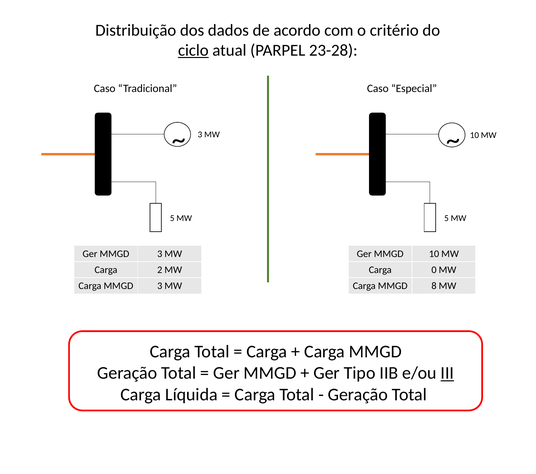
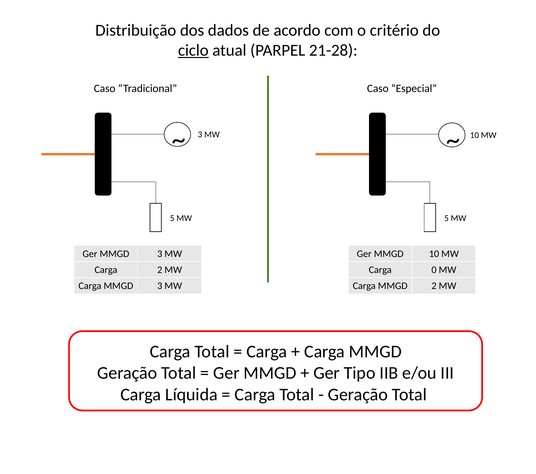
23-28: 23-28 -> 21-28 (333, 51)
MMGD 8: 8 -> 2 (434, 286)
III underline: present -> none (447, 374)
